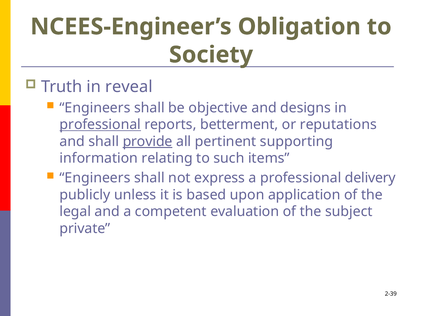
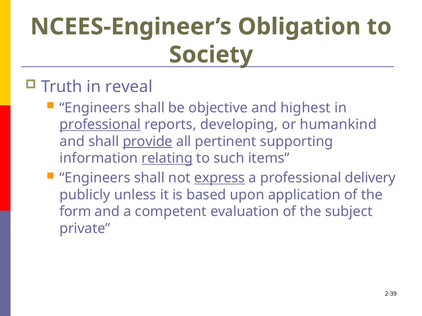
designs: designs -> highest (306, 108)
betterment: betterment -> developing (239, 125)
reputations: reputations -> humankind (338, 125)
relating underline: none -> present (167, 159)
express underline: none -> present (220, 178)
legal: legal -> form (75, 212)
